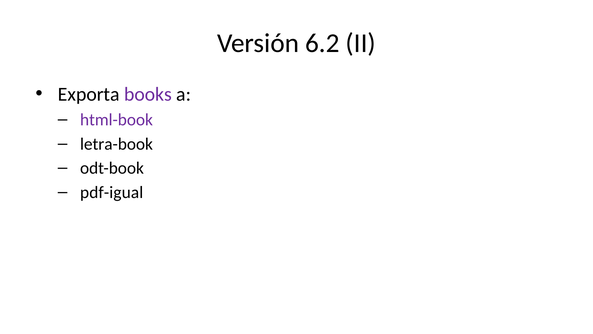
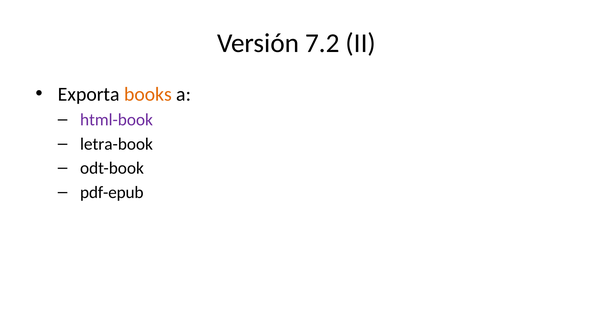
6.2: 6.2 -> 7.2 (322, 43)
books colour: purple -> orange (148, 94)
pdf-igual: pdf-igual -> pdf-epub (112, 192)
